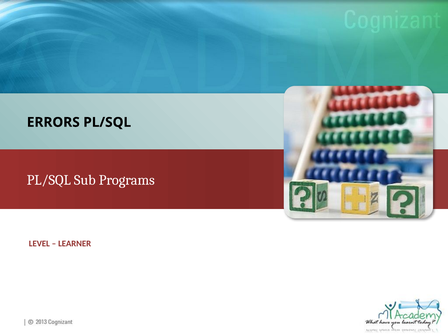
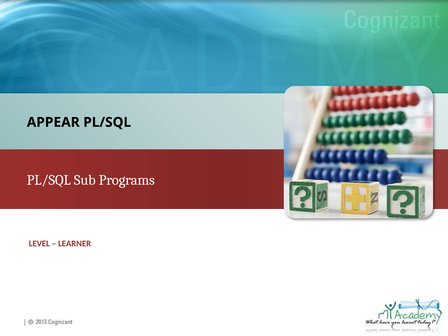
ERRORS: ERRORS -> APPEAR (53, 122)
